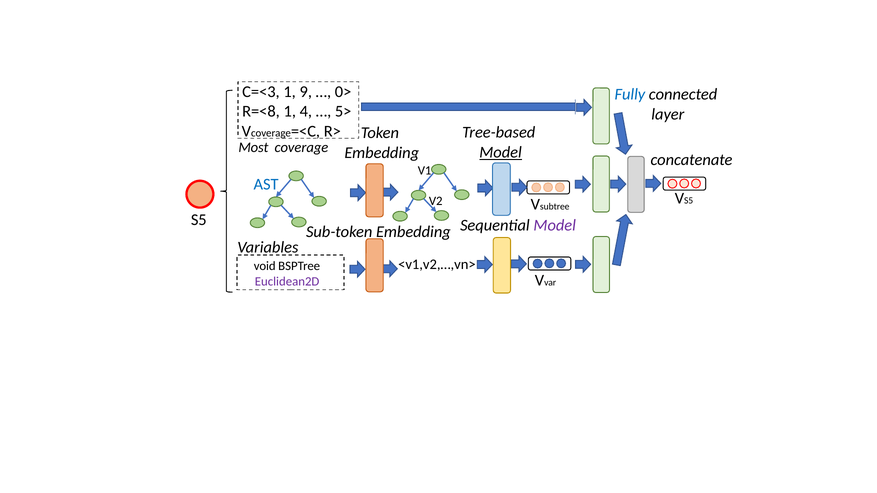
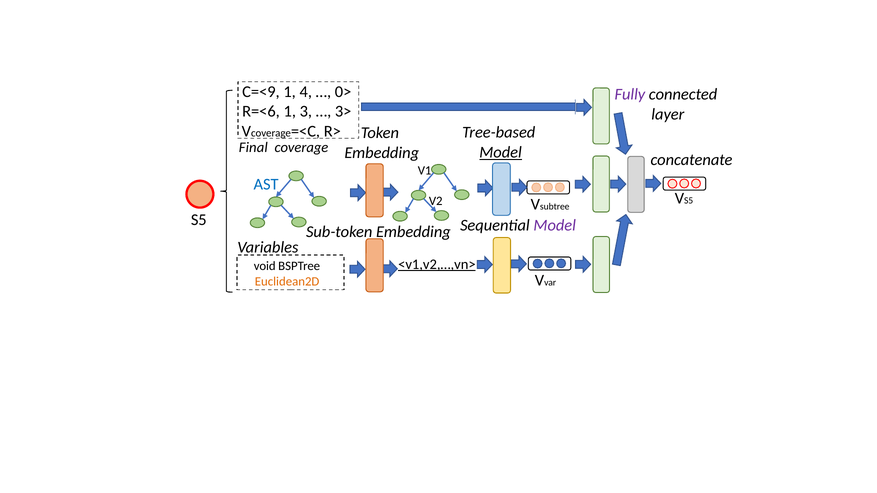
C=<3: C=<3 -> C=<9 (261, 92)
9: 9 -> 4 (306, 92)
Fully colour: blue -> purple (630, 95)
R=<8: R=<8 -> R=<6 (261, 112)
4: 4 -> 3 (306, 112)
5>: 5> -> 3> (343, 112)
Most: Most -> Final (253, 148)
<v1,v2,…,vn> underline: none -> present (437, 264)
Euclidean2D colour: purple -> orange (287, 281)
